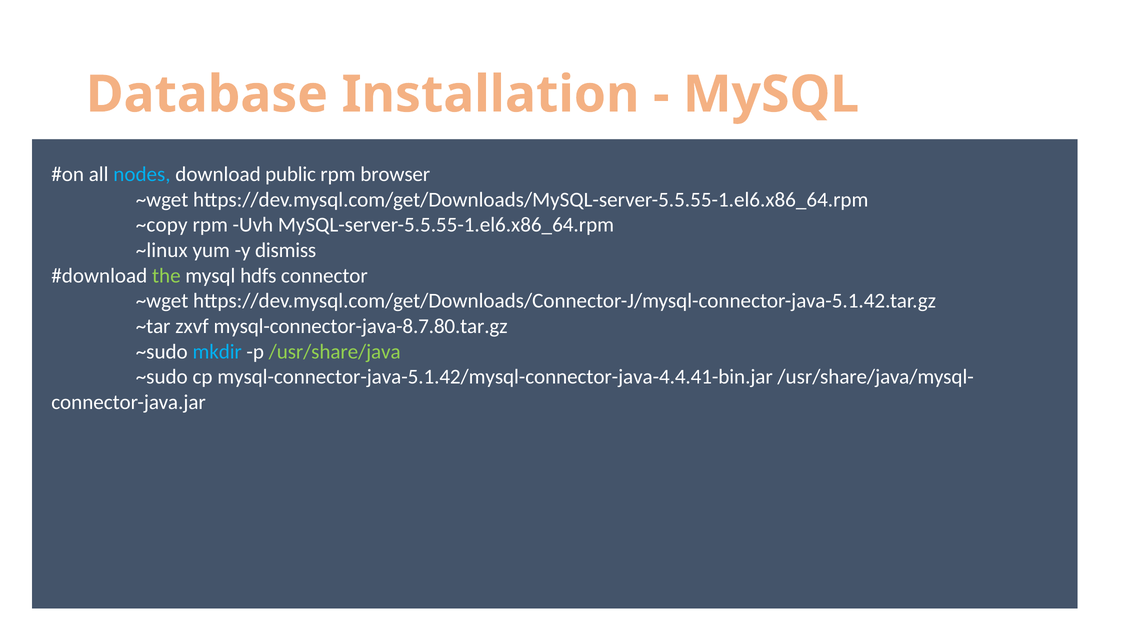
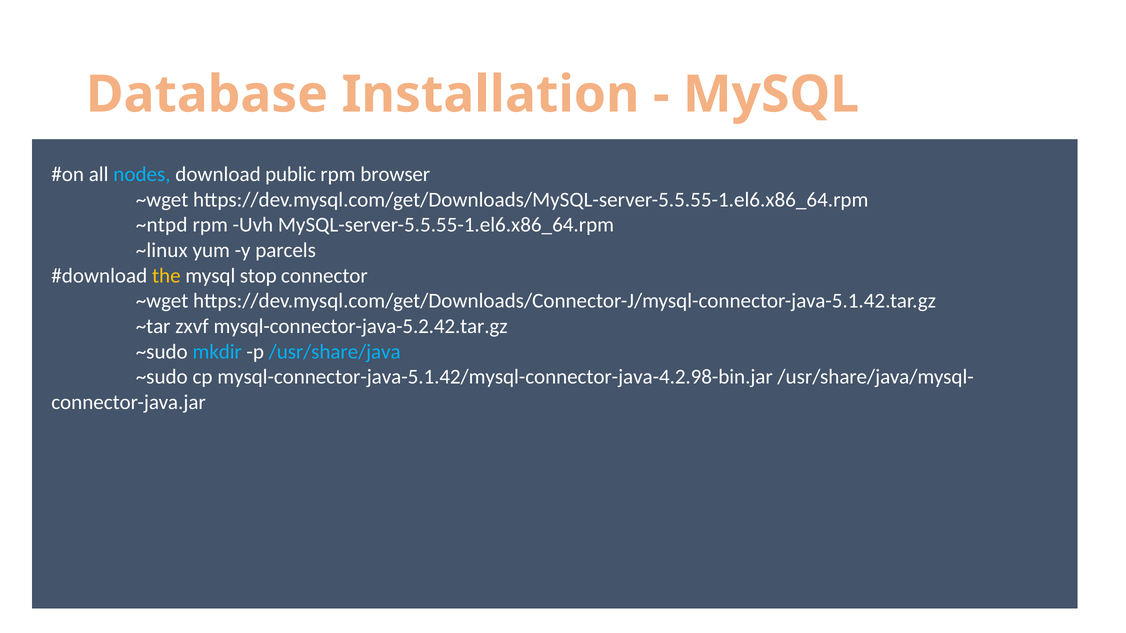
~copy: ~copy -> ~ntpd (162, 225)
dismiss: dismiss -> parcels (286, 250)
the colour: light green -> yellow (166, 276)
hdfs: hdfs -> stop (258, 276)
mysql-connector-java-8.7.80.tar.gz: mysql-connector-java-8.7.80.tar.gz -> mysql-connector-java-5.2.42.tar.gz (361, 326)
/usr/share/java colour: light green -> light blue (335, 352)
mysql-connector-java-5.1.42/mysql-connector-java-4.4.41-bin.jar: mysql-connector-java-5.1.42/mysql-connector-java-4.4.41-bin.jar -> mysql-connector-java-5.1.42/mysql-connector-java-4.2.98-bin.jar (495, 377)
